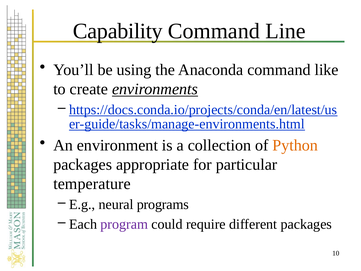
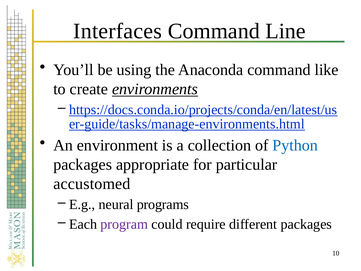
Capability: Capability -> Interfaces (118, 31)
Python colour: orange -> blue (295, 145)
temperature: temperature -> accustomed (92, 184)
